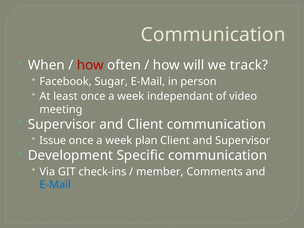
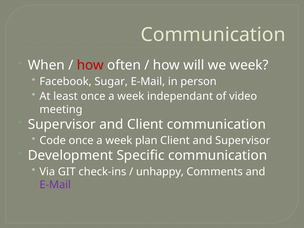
we track: track -> week (249, 65)
Issue: Issue -> Code (53, 141)
member: member -> unhappy (160, 172)
E-Mail colour: blue -> purple (55, 185)
